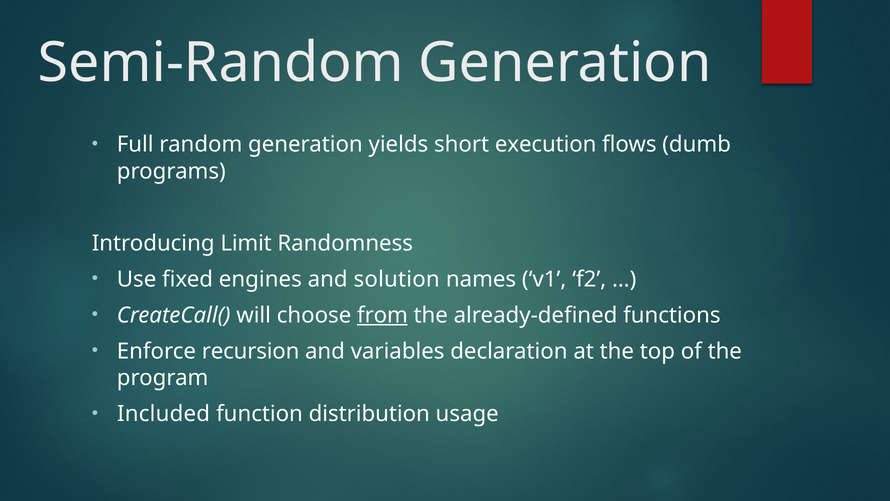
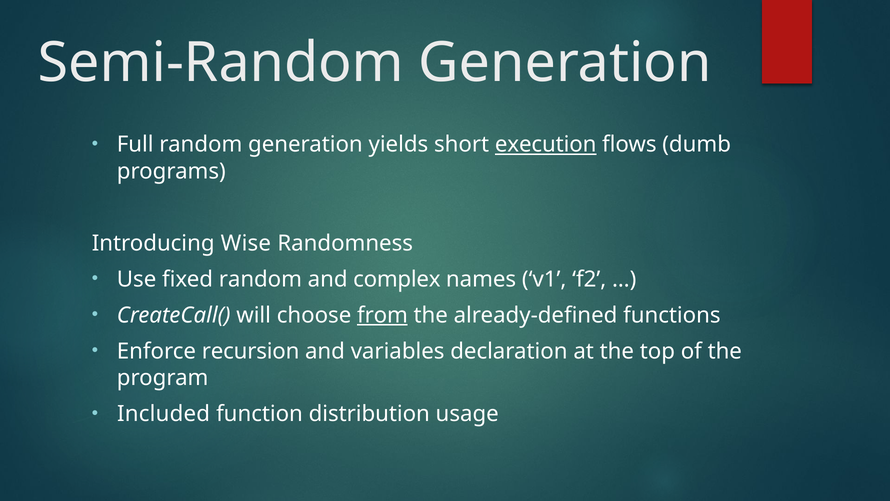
execution underline: none -> present (546, 144)
Limit: Limit -> Wise (246, 243)
fixed engines: engines -> random (260, 279)
solution: solution -> complex (397, 279)
